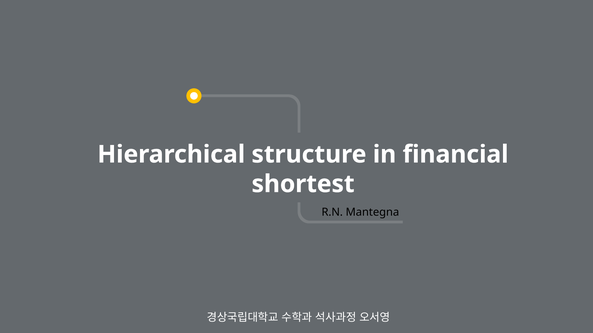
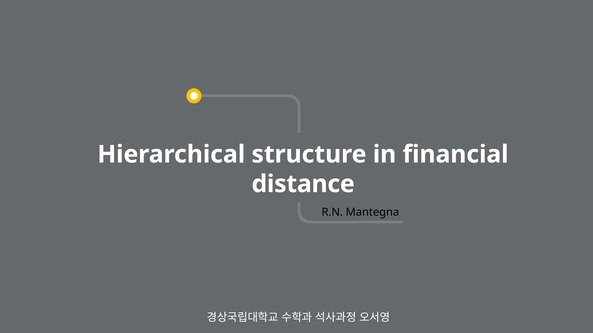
shortest: shortest -> distance (303, 184)
